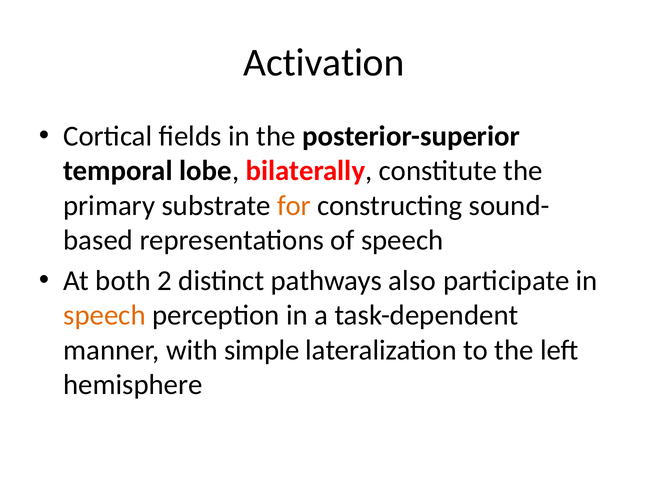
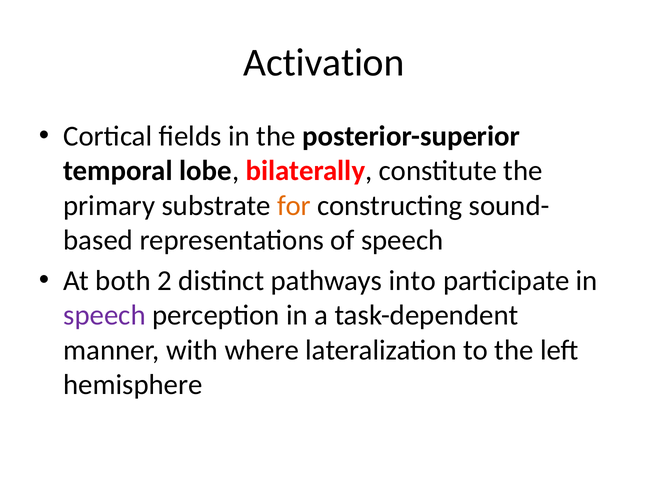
also: also -> into (412, 281)
speech colour: orange -> purple (105, 315)
simple: simple -> where (262, 350)
